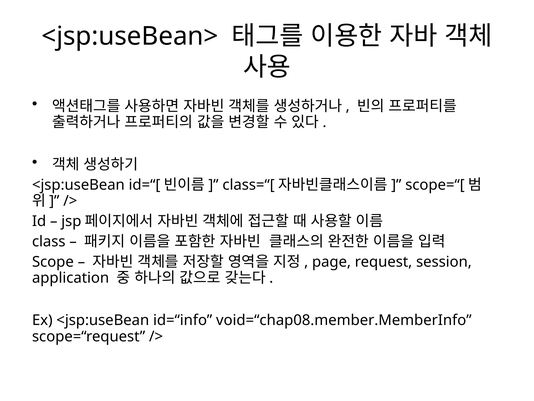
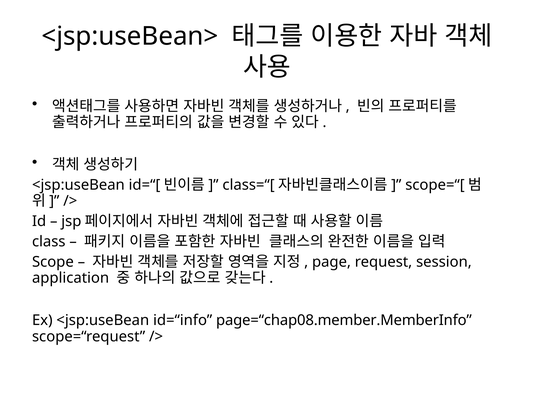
void=“chap08.member.MemberInfo: void=“chap08.member.MemberInfo -> page=“chap08.member.MemberInfo (344, 320)
